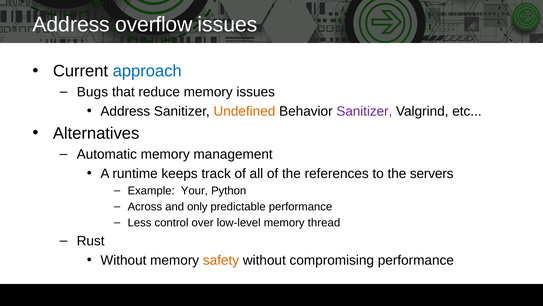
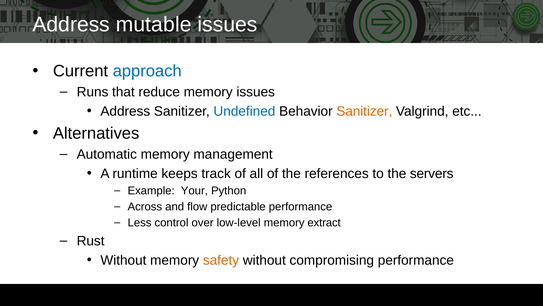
overflow: overflow -> mutable (154, 24)
Bugs: Bugs -> Runs (93, 92)
Undefined colour: orange -> blue (244, 111)
Sanitizer colour: purple -> orange (364, 111)
only: only -> flow (197, 206)
thread: thread -> extract (324, 222)
